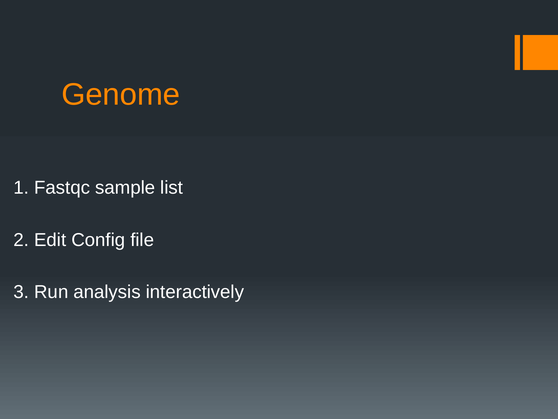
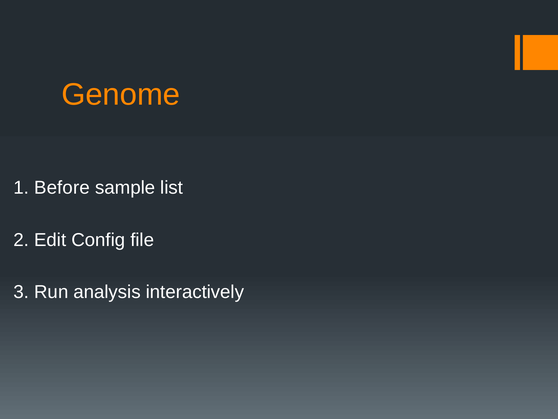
Fastqc: Fastqc -> Before (62, 188)
